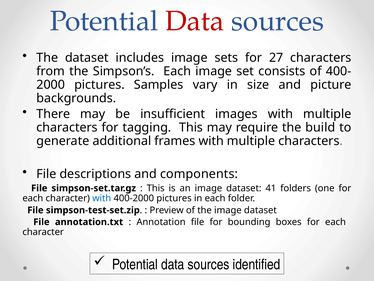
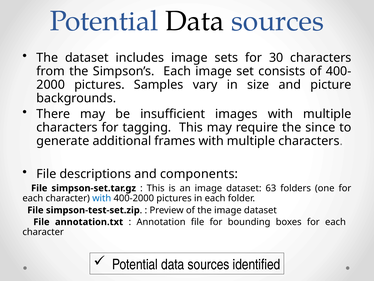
Data colour: red -> black (195, 21)
27: 27 -> 30 (276, 58)
build: build -> since (320, 127)
41: 41 -> 63 (271, 188)
